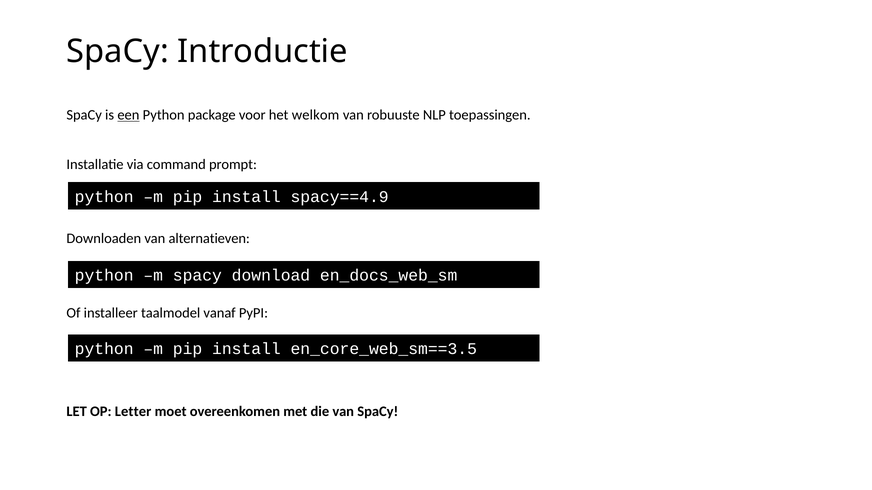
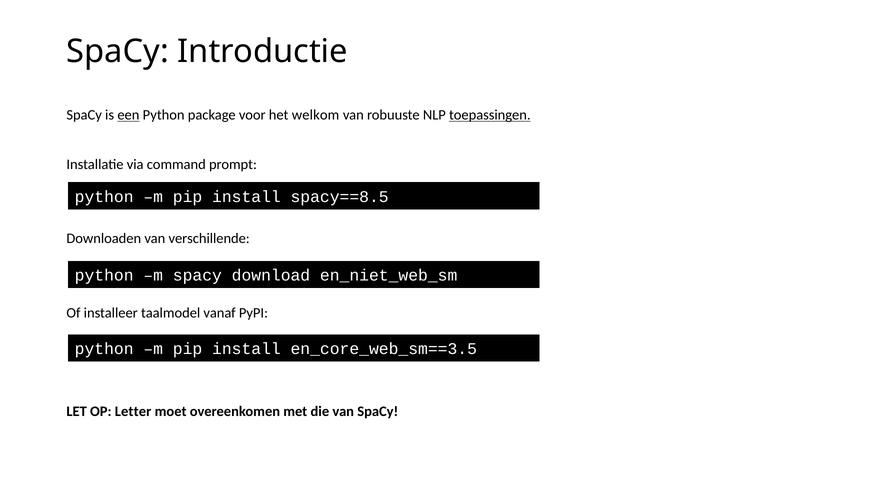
toepassingen underline: none -> present (490, 115)
spacy==4.9: spacy==4.9 -> spacy==8.5 (340, 197)
alternatieven: alternatieven -> verschillende (209, 239)
en_docs_web_sm: en_docs_web_sm -> en_niet_web_sm (389, 276)
